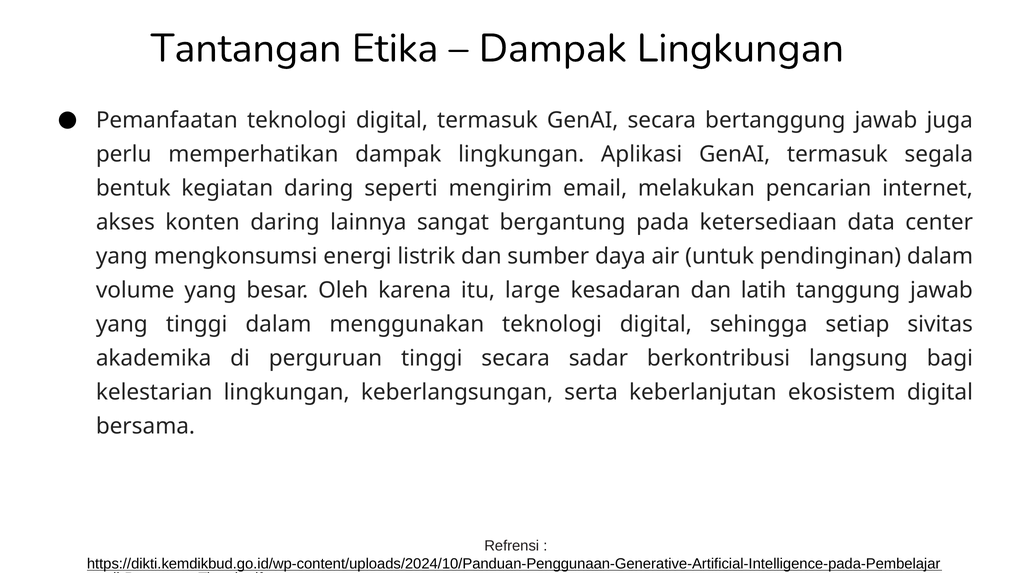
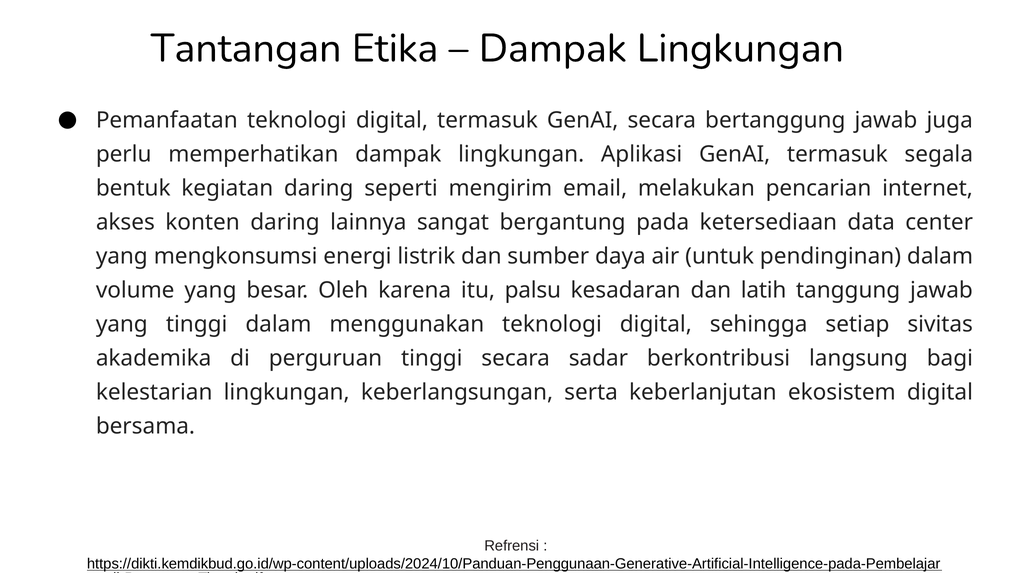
large: large -> palsu (533, 290)
